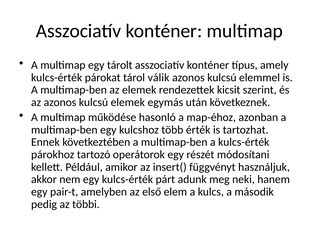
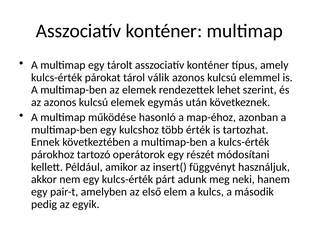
kicsit: kicsit -> lehet (229, 90)
többi: többi -> egyik (86, 204)
